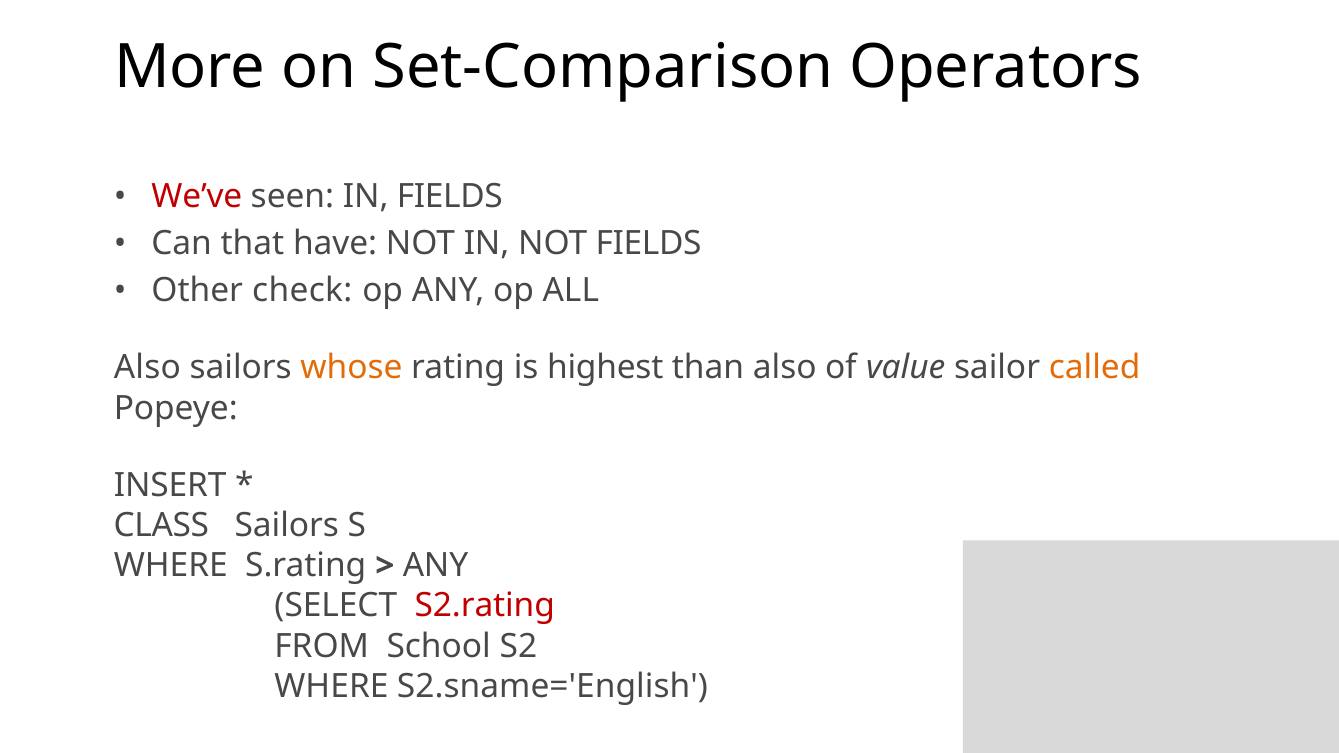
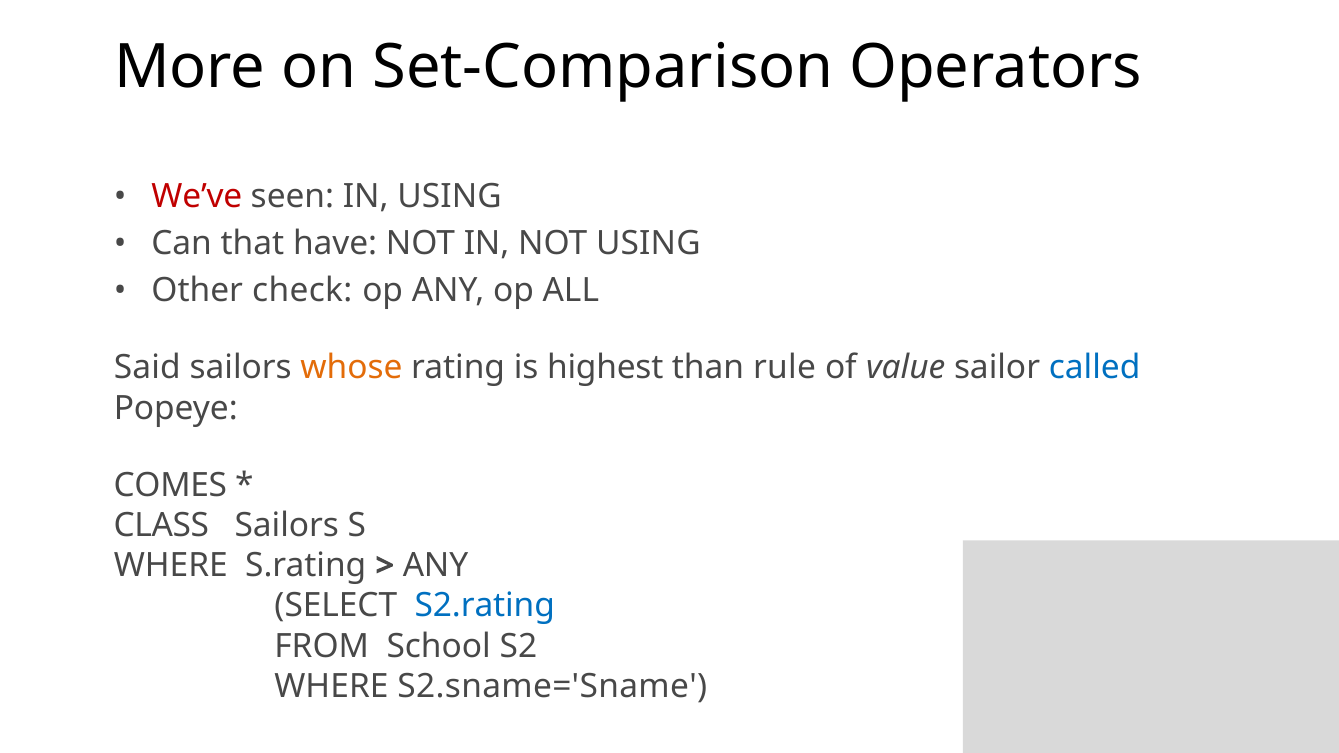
IN FIELDS: FIELDS -> USING (450, 197)
NOT FIELDS: FIELDS -> USING (648, 244)
Also: Also -> Said (147, 368)
than also: also -> rule (785, 368)
called colour: orange -> blue (1095, 368)
INSERT: INSERT -> COMES (170, 486)
S2.rating colour: red -> blue (485, 606)
S2.sname='English: S2.sname='English -> S2.sname='Sname (552, 686)
